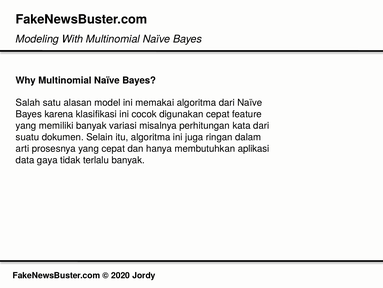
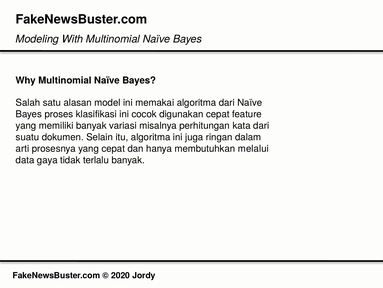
karena: karena -> proses (59, 114)
aplikasi: aplikasi -> melalui (253, 148)
